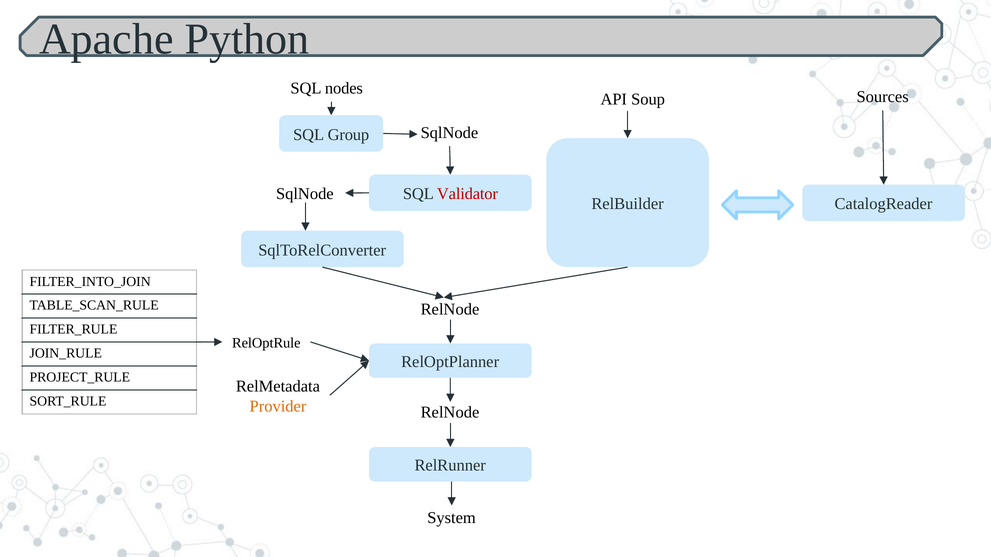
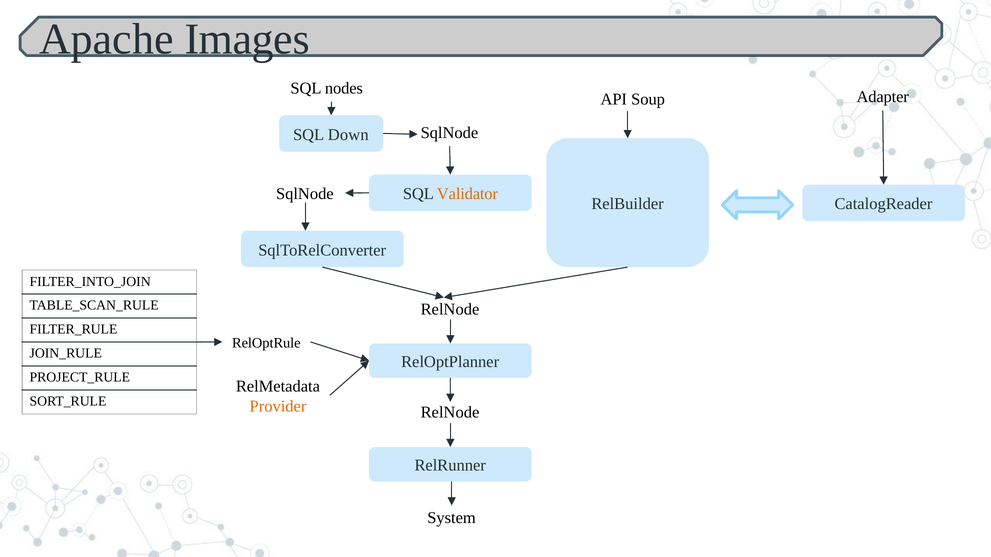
Python: Python -> Images (247, 39)
Sources: Sources -> Adapter (883, 97)
Group: Group -> Down (348, 135)
Validator colour: red -> orange (467, 194)
